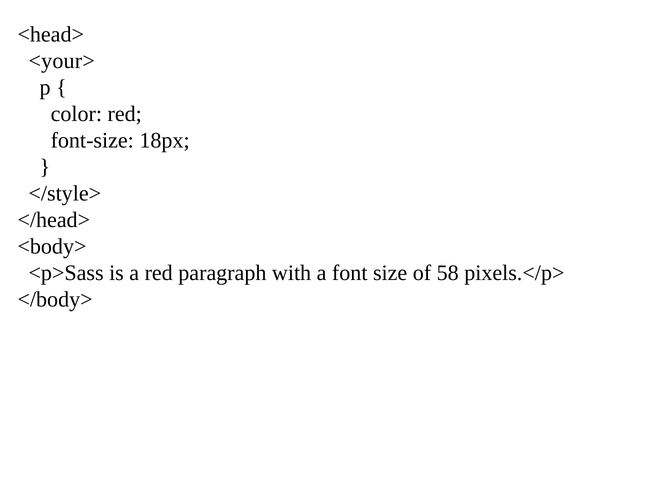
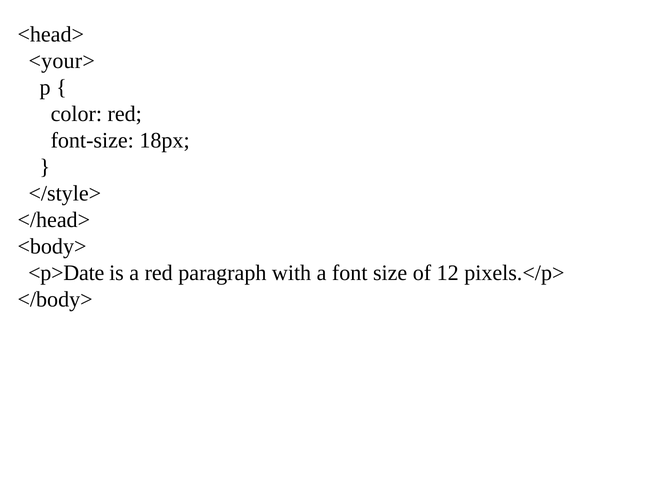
<p>Sass: <p>Sass -> <p>Date (66, 273)
58: 58 -> 12 (448, 273)
